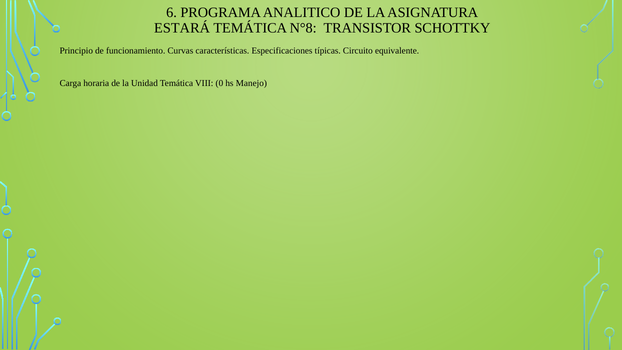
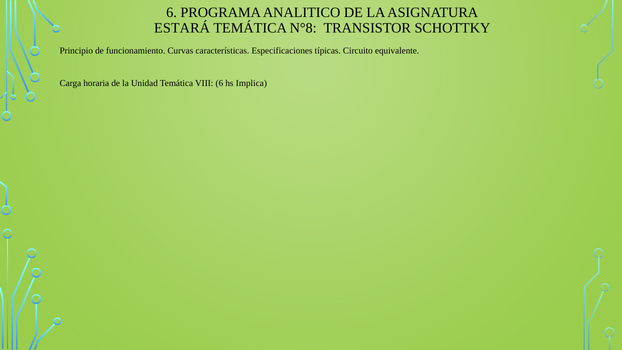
VIII 0: 0 -> 6 (219, 83)
Manejo: Manejo -> Implica (251, 83)
